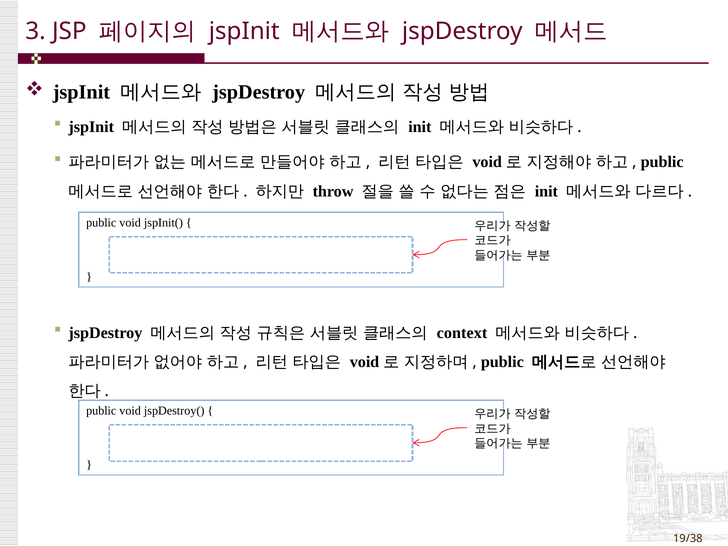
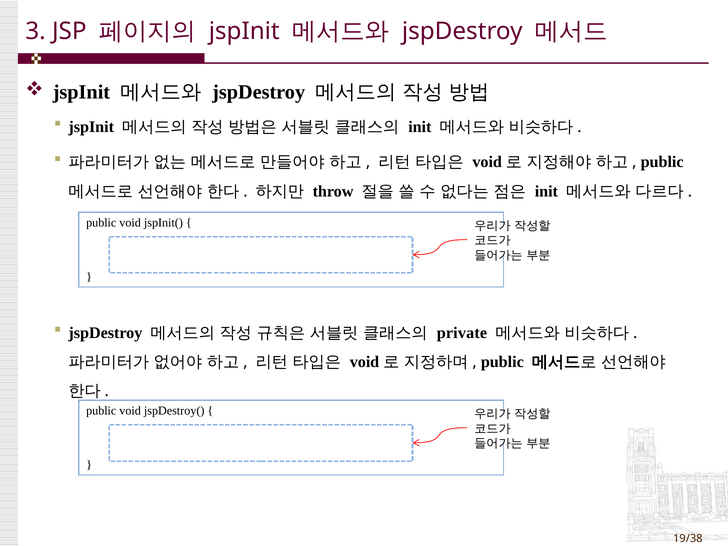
context: context -> private (462, 333)
